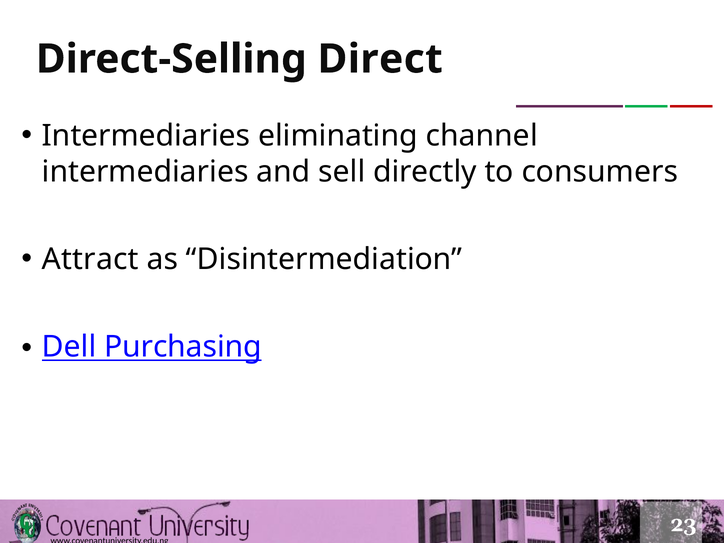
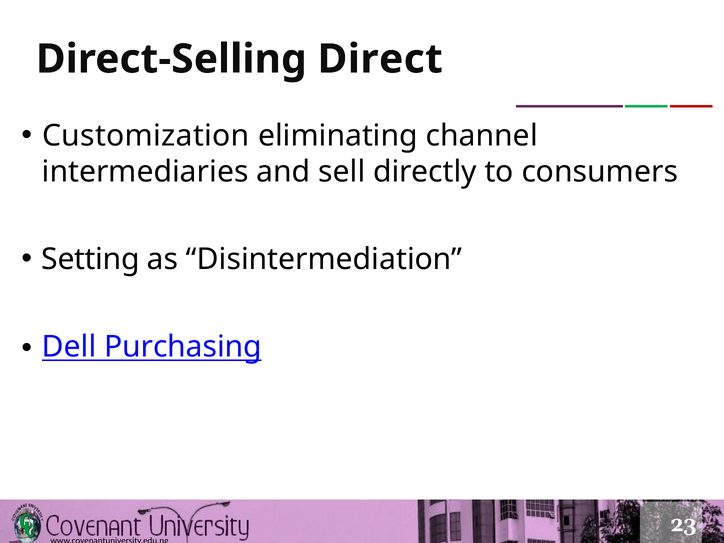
Intermediaries: Intermediaries -> Customization (146, 136)
Attract: Attract -> Setting (91, 259)
